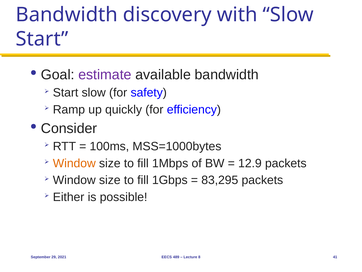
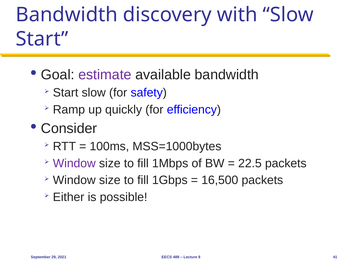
Window colour: orange -> purple (74, 163)
12.9: 12.9 -> 22.5 (250, 163)
83,295: 83,295 -> 16,500 (220, 180)
